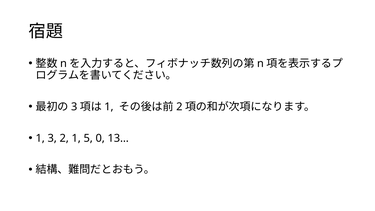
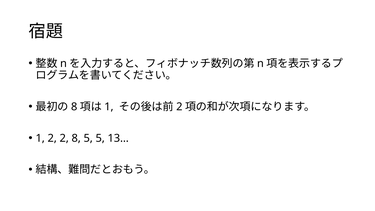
3: 3 -> 8 (74, 107)
1 3: 3 -> 2 (52, 138)
2 1: 1 -> 8 (76, 138)
5 0: 0 -> 5 (100, 138)
